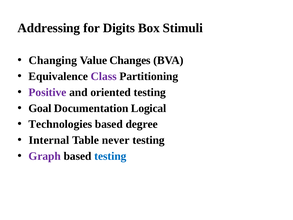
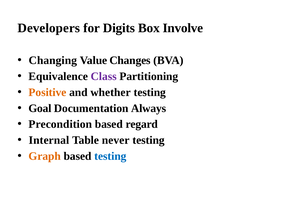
Addressing: Addressing -> Developers (49, 28)
Stimuli: Stimuli -> Involve (183, 28)
Positive colour: purple -> orange (48, 92)
oriented: oriented -> whether (111, 92)
Logical: Logical -> Always (149, 108)
Technologies: Technologies -> Precondition (60, 124)
degree: degree -> regard (142, 124)
Graph colour: purple -> orange (45, 156)
